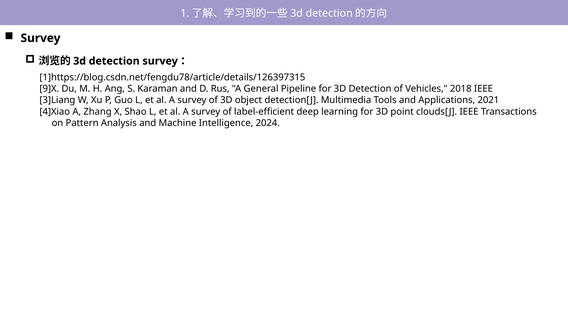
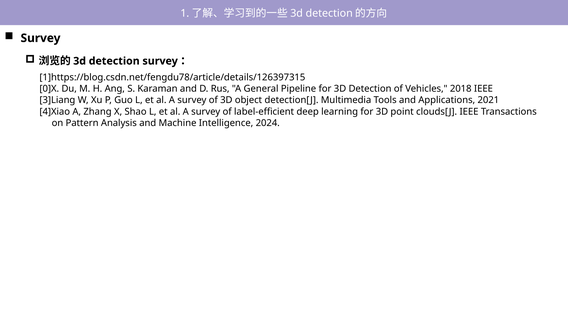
9]X: 9]X -> 0]X (49, 89)
